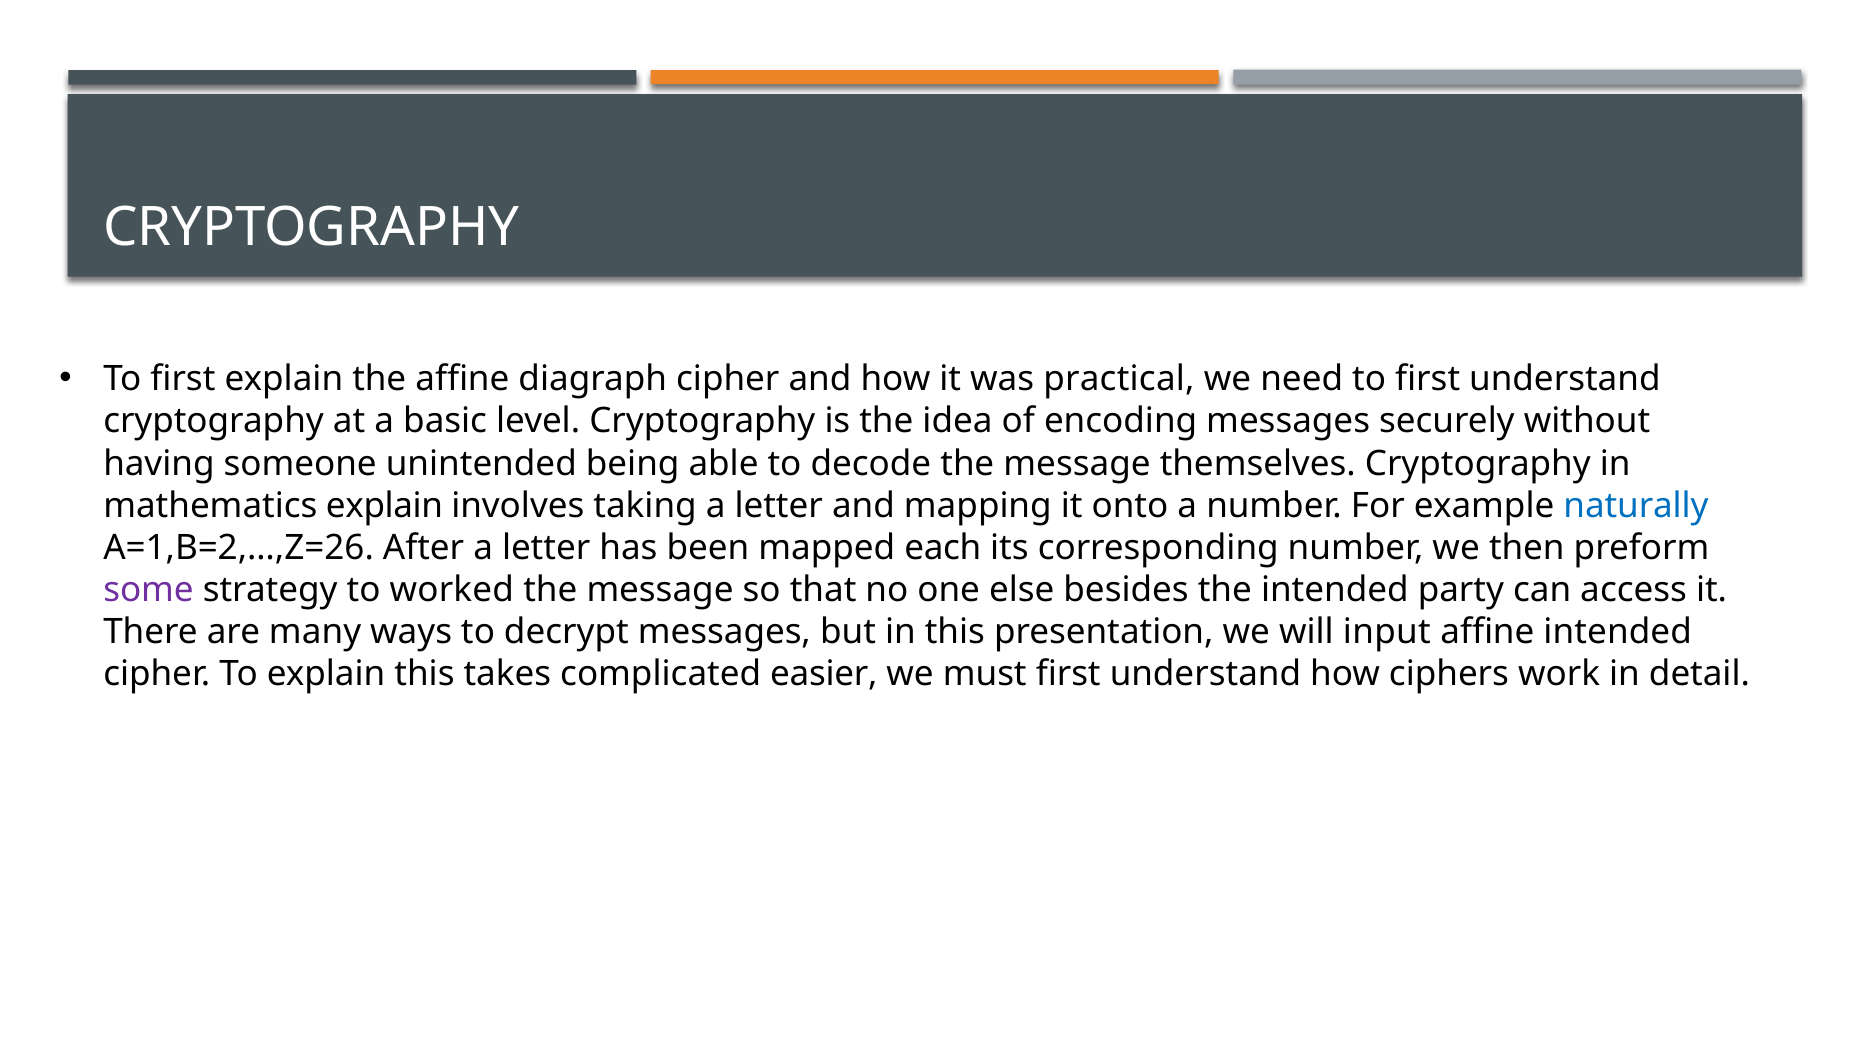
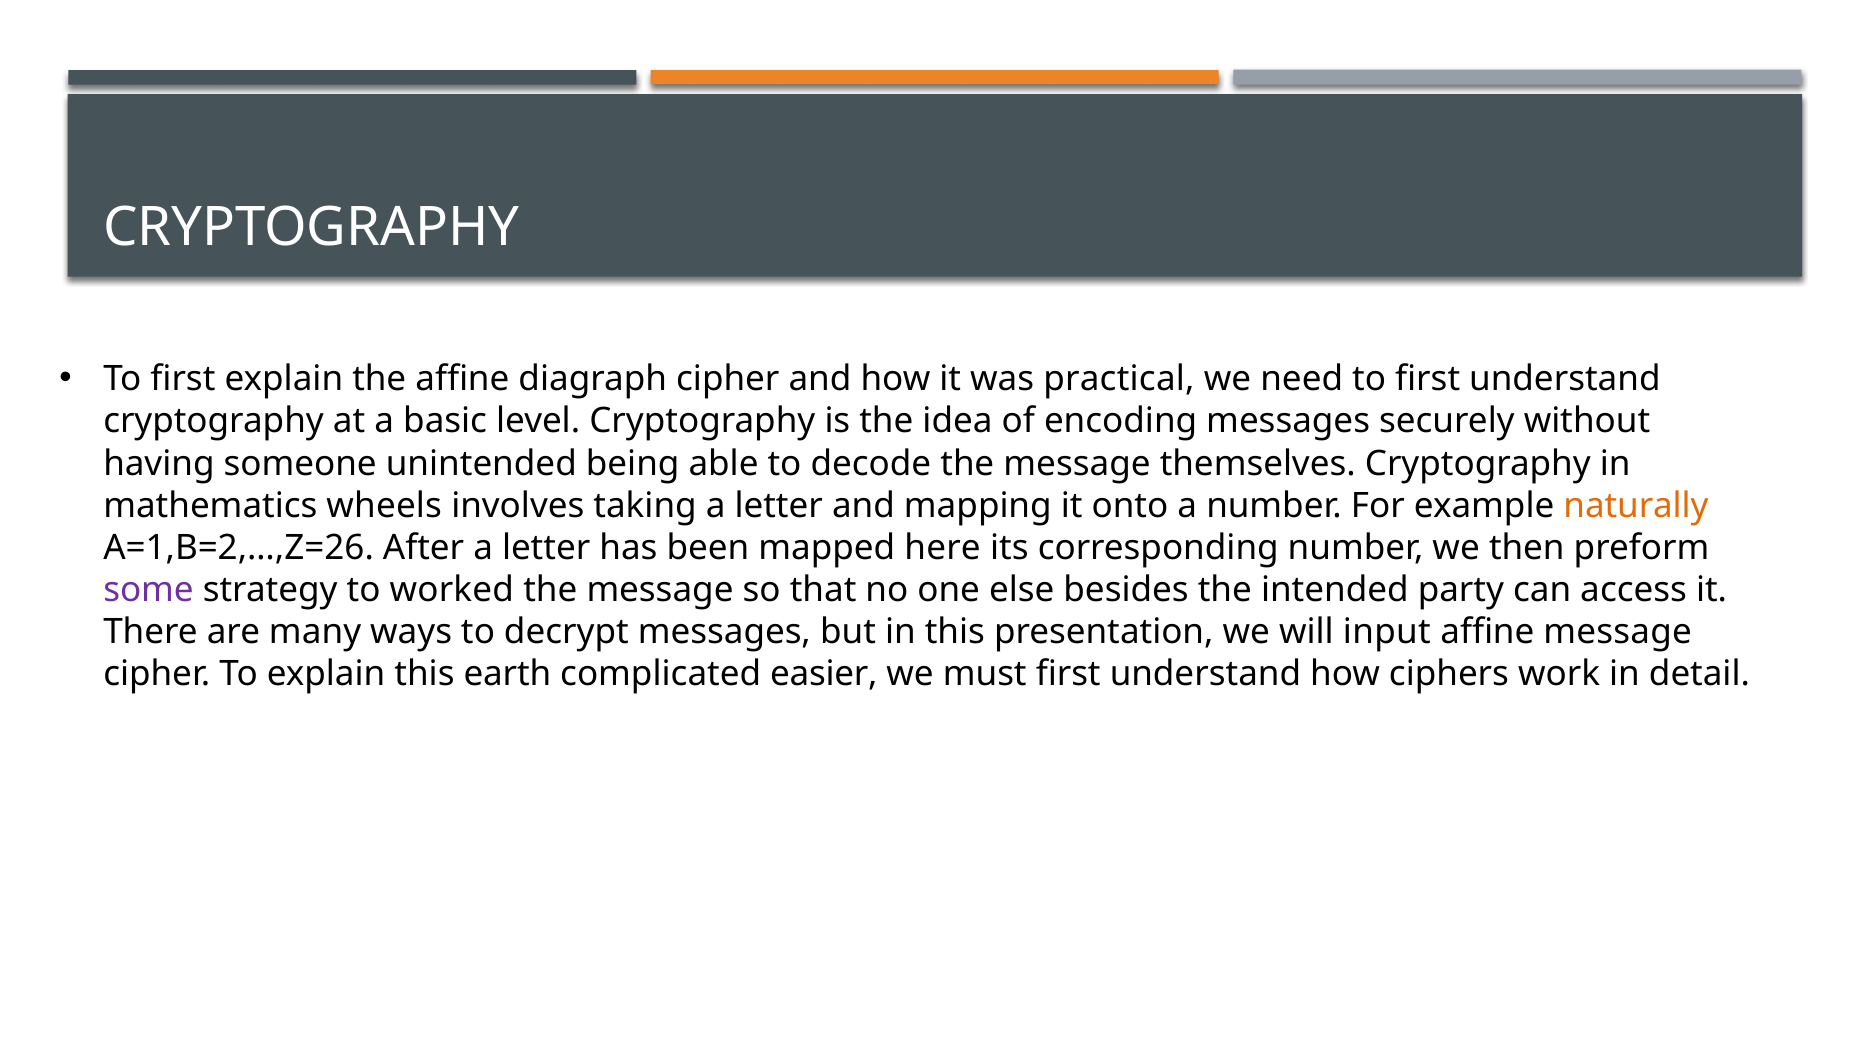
mathematics explain: explain -> wheels (384, 505)
naturally colour: blue -> orange (1636, 505)
each: each -> here (943, 548)
affine intended: intended -> message (1618, 632)
takes: takes -> earth (507, 674)
